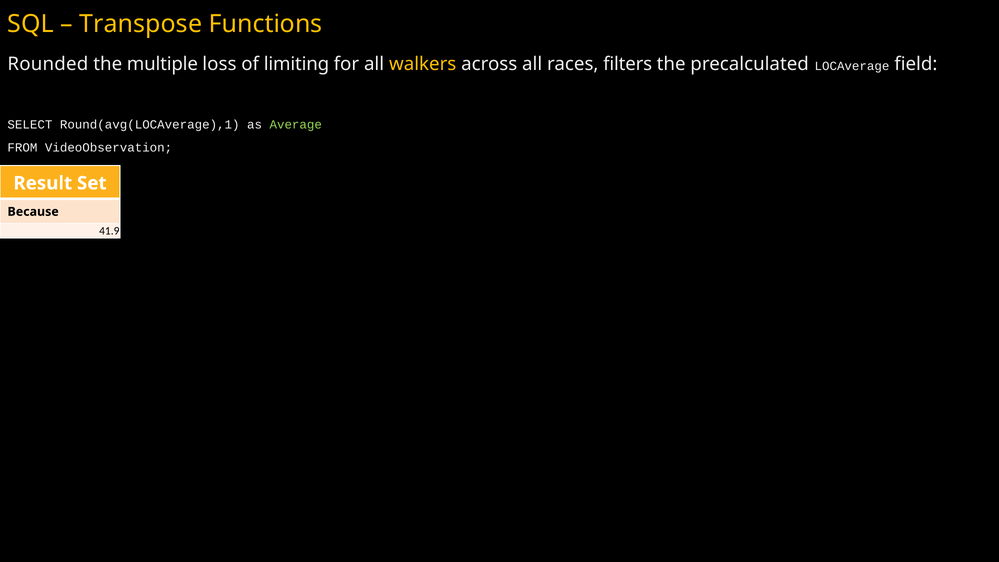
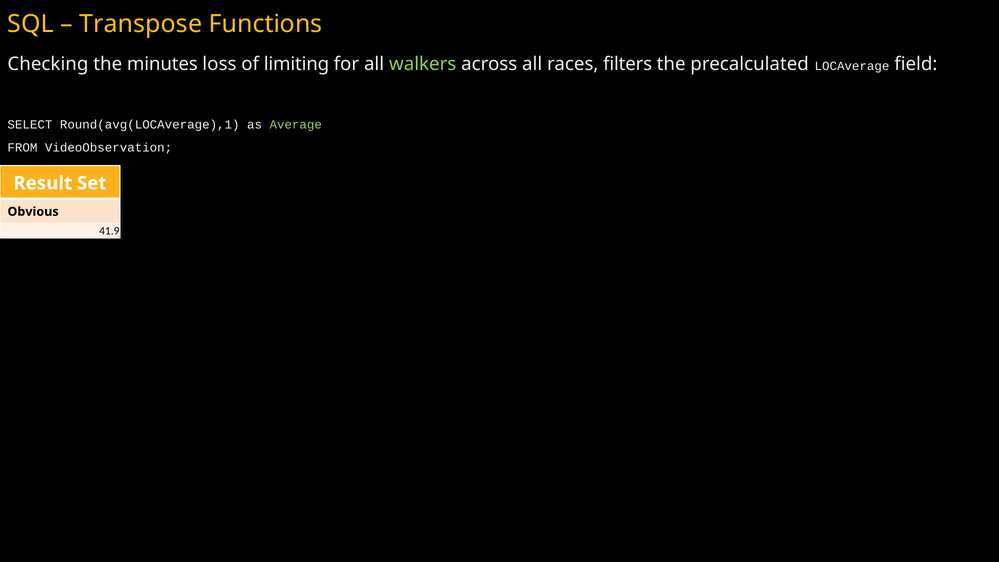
Rounded: Rounded -> Checking (48, 64)
multiple: multiple -> minutes (162, 64)
walkers colour: yellow -> light green (423, 64)
Because: Because -> Obvious (33, 212)
